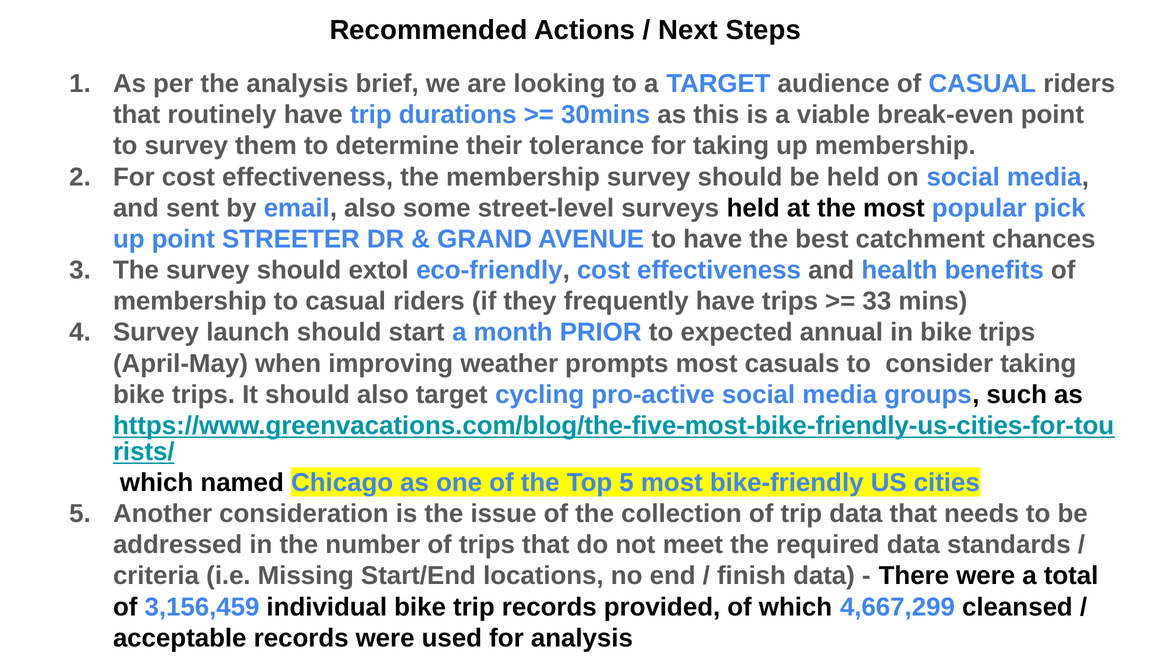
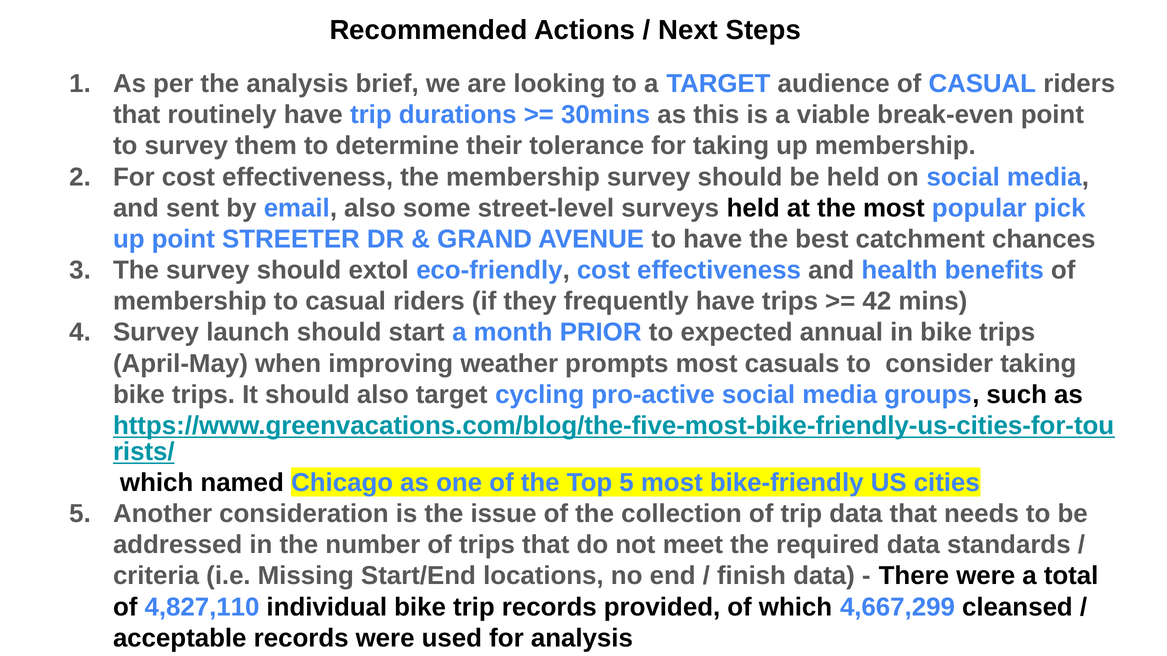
33: 33 -> 42 (877, 302)
3,156,459: 3,156,459 -> 4,827,110 (202, 607)
